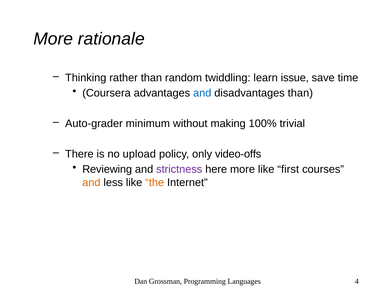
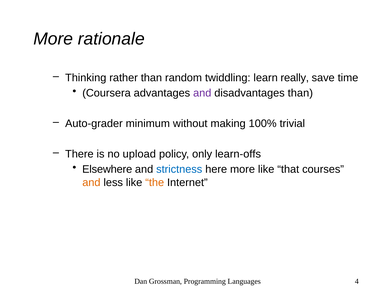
issue: issue -> really (295, 78)
and colour: blue -> purple (202, 93)
video-offs: video-offs -> learn-offs (238, 154)
Reviewing: Reviewing -> Elsewhere (107, 169)
strictness colour: purple -> blue (179, 169)
first: first -> that (288, 169)
